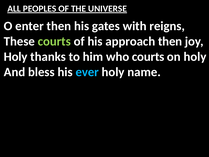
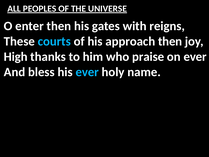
courts colour: light green -> light blue (54, 41)
Holy: Holy -> High (16, 57)
who courts: courts -> praise (148, 57)
on holy: holy -> ever (195, 57)
